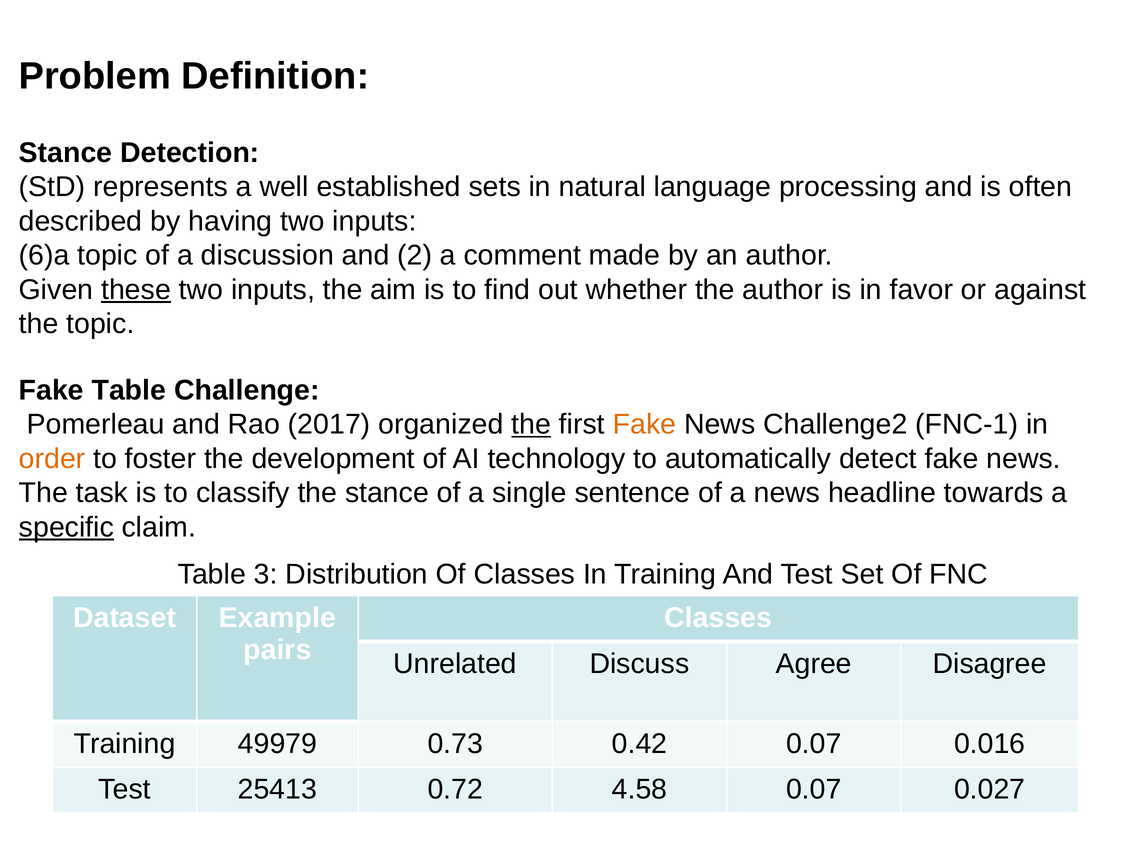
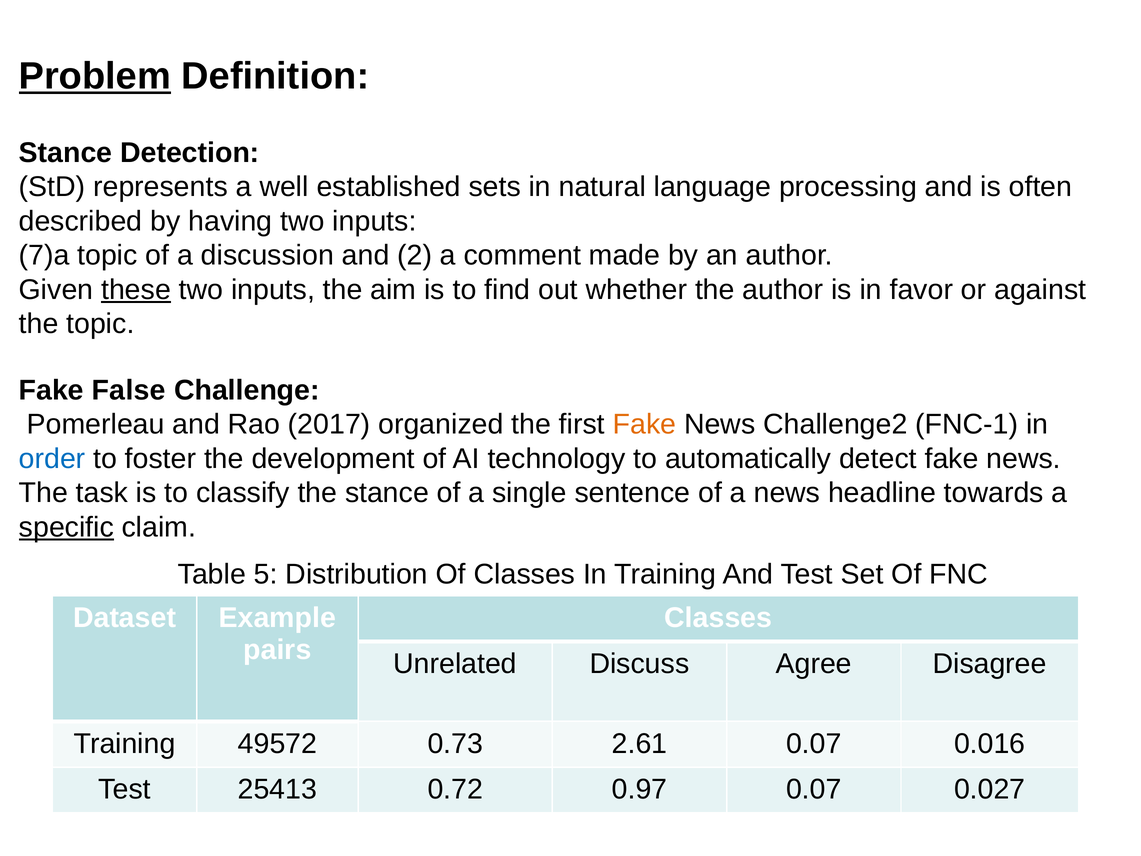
Problem underline: none -> present (95, 76)
6)a: 6)a -> 7)a (44, 255)
Fake Table: Table -> False (129, 390)
the underline: present -> none (531, 424)
order colour: orange -> blue (52, 459)
3: 3 -> 5 (266, 574)
49979: 49979 -> 49572 (277, 743)
0.42: 0.42 -> 2.61 (639, 743)
4.58: 4.58 -> 0.97 (639, 789)
